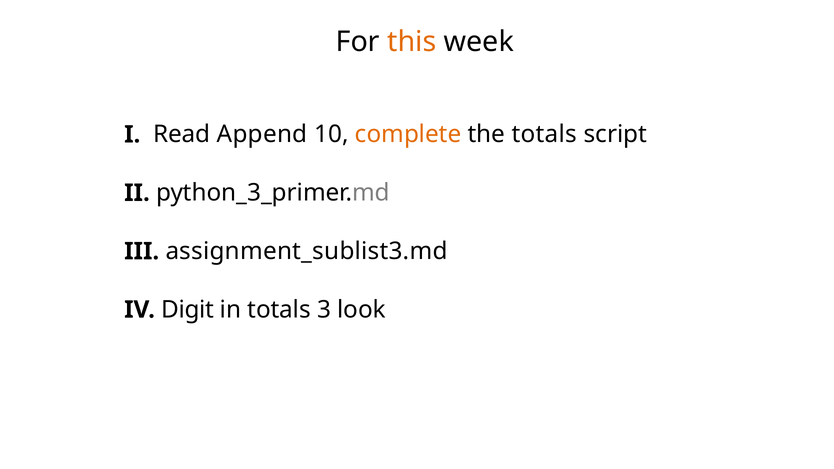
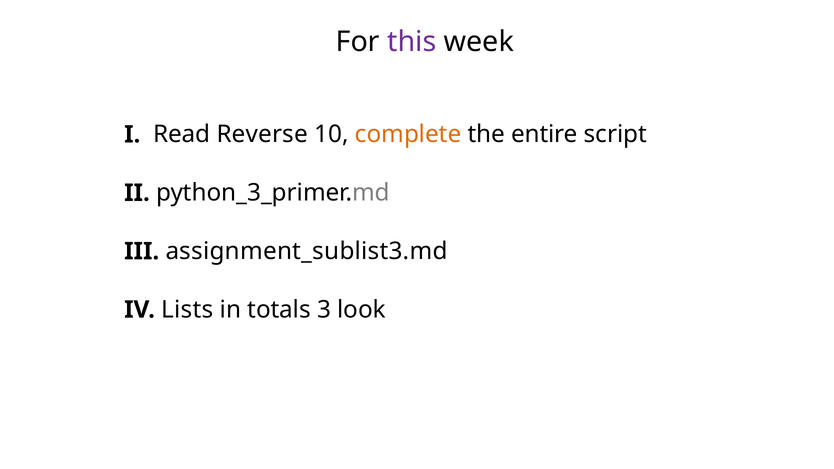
this colour: orange -> purple (412, 42)
Append: Append -> Reverse (262, 135)
the totals: totals -> entire (545, 135)
Digit: Digit -> Lists (187, 310)
